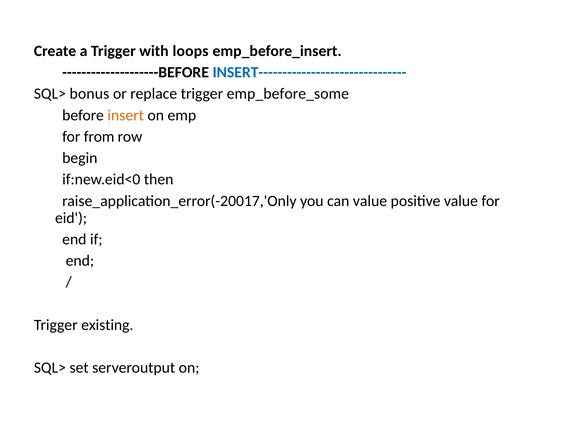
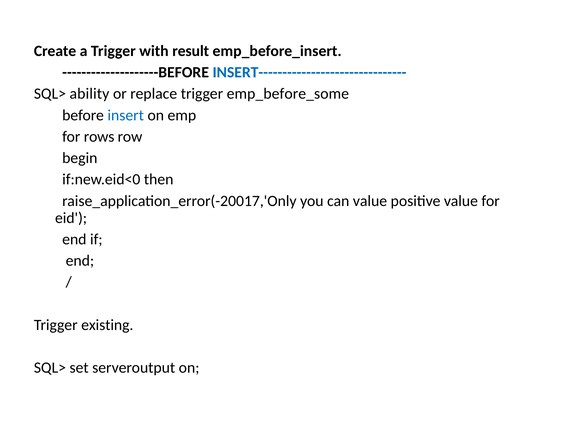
loops: loops -> result (191, 51)
bonus: bonus -> ability (89, 94)
insert colour: orange -> blue (126, 115)
from: from -> rows (99, 137)
